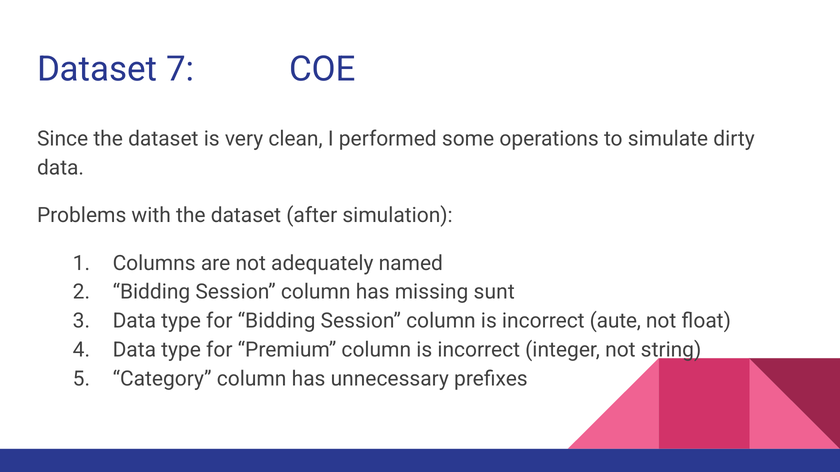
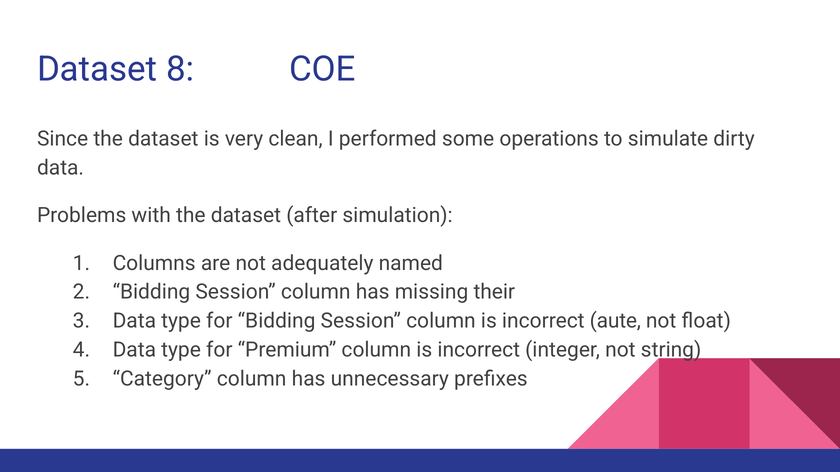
7: 7 -> 8 (180, 70)
sunt: sunt -> their (494, 292)
